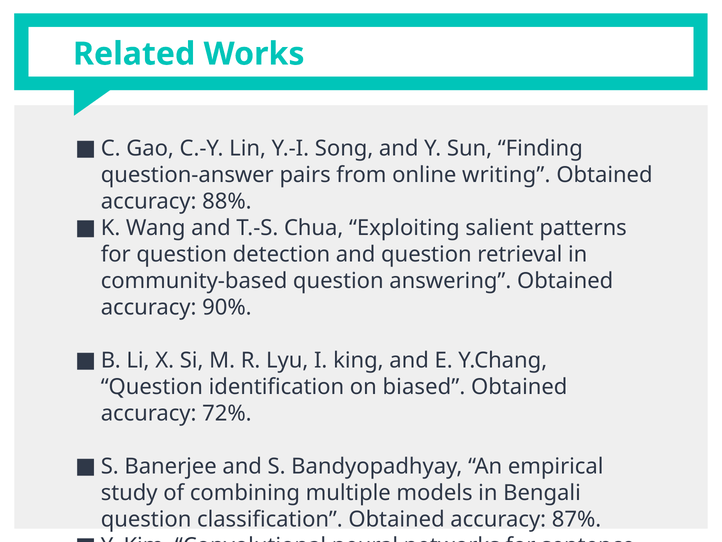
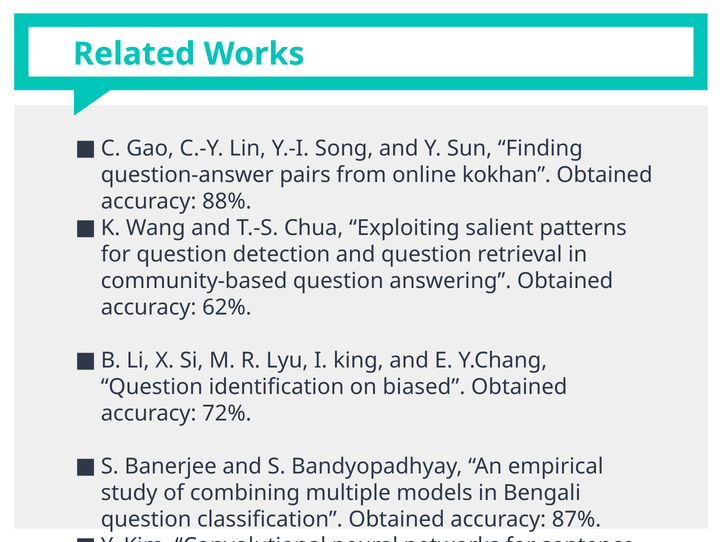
writing: writing -> kokhan (506, 175)
90%: 90% -> 62% (227, 307)
